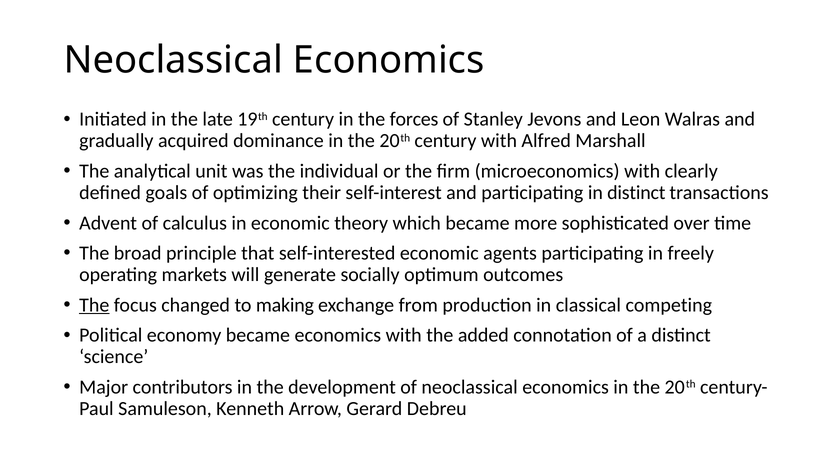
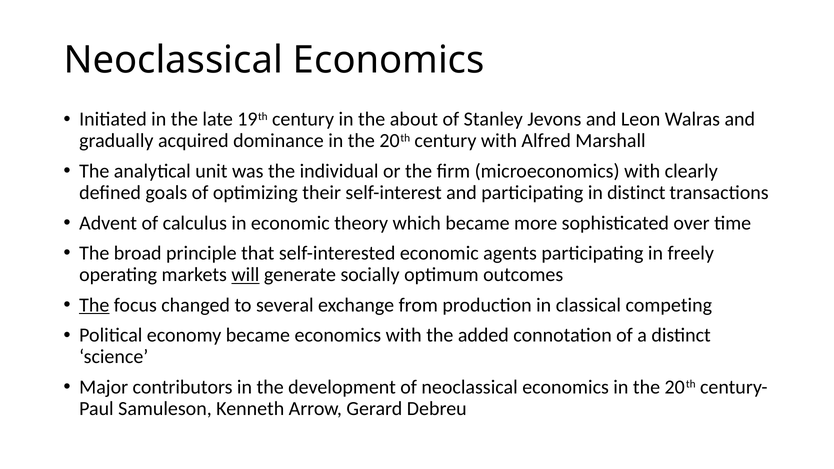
forces: forces -> about (414, 119)
will underline: none -> present (245, 275)
making: making -> several (285, 305)
